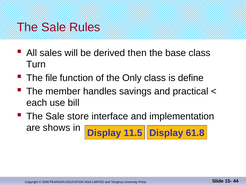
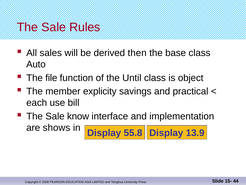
Turn: Turn -> Auto (36, 64)
Only: Only -> Until (132, 78)
define: define -> object (191, 78)
handles: handles -> explicity (100, 91)
store: store -> know (78, 116)
11.5: 11.5 -> 55.8 (133, 133)
61.8: 61.8 -> 13.9 (195, 133)
